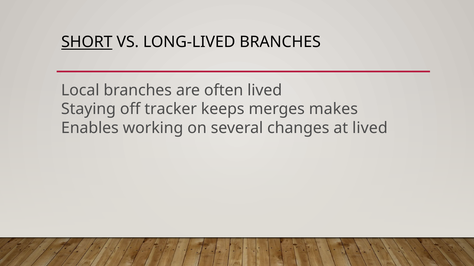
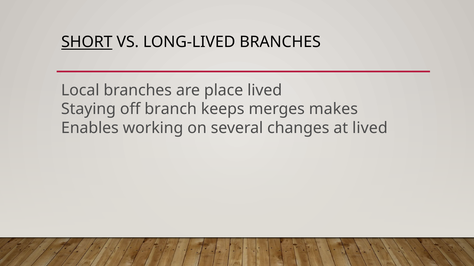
often: often -> place (224, 90)
tracker: tracker -> branch (171, 109)
